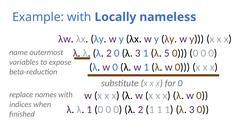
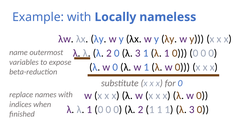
1 λ 5: 5 -> 1 (167, 53)
